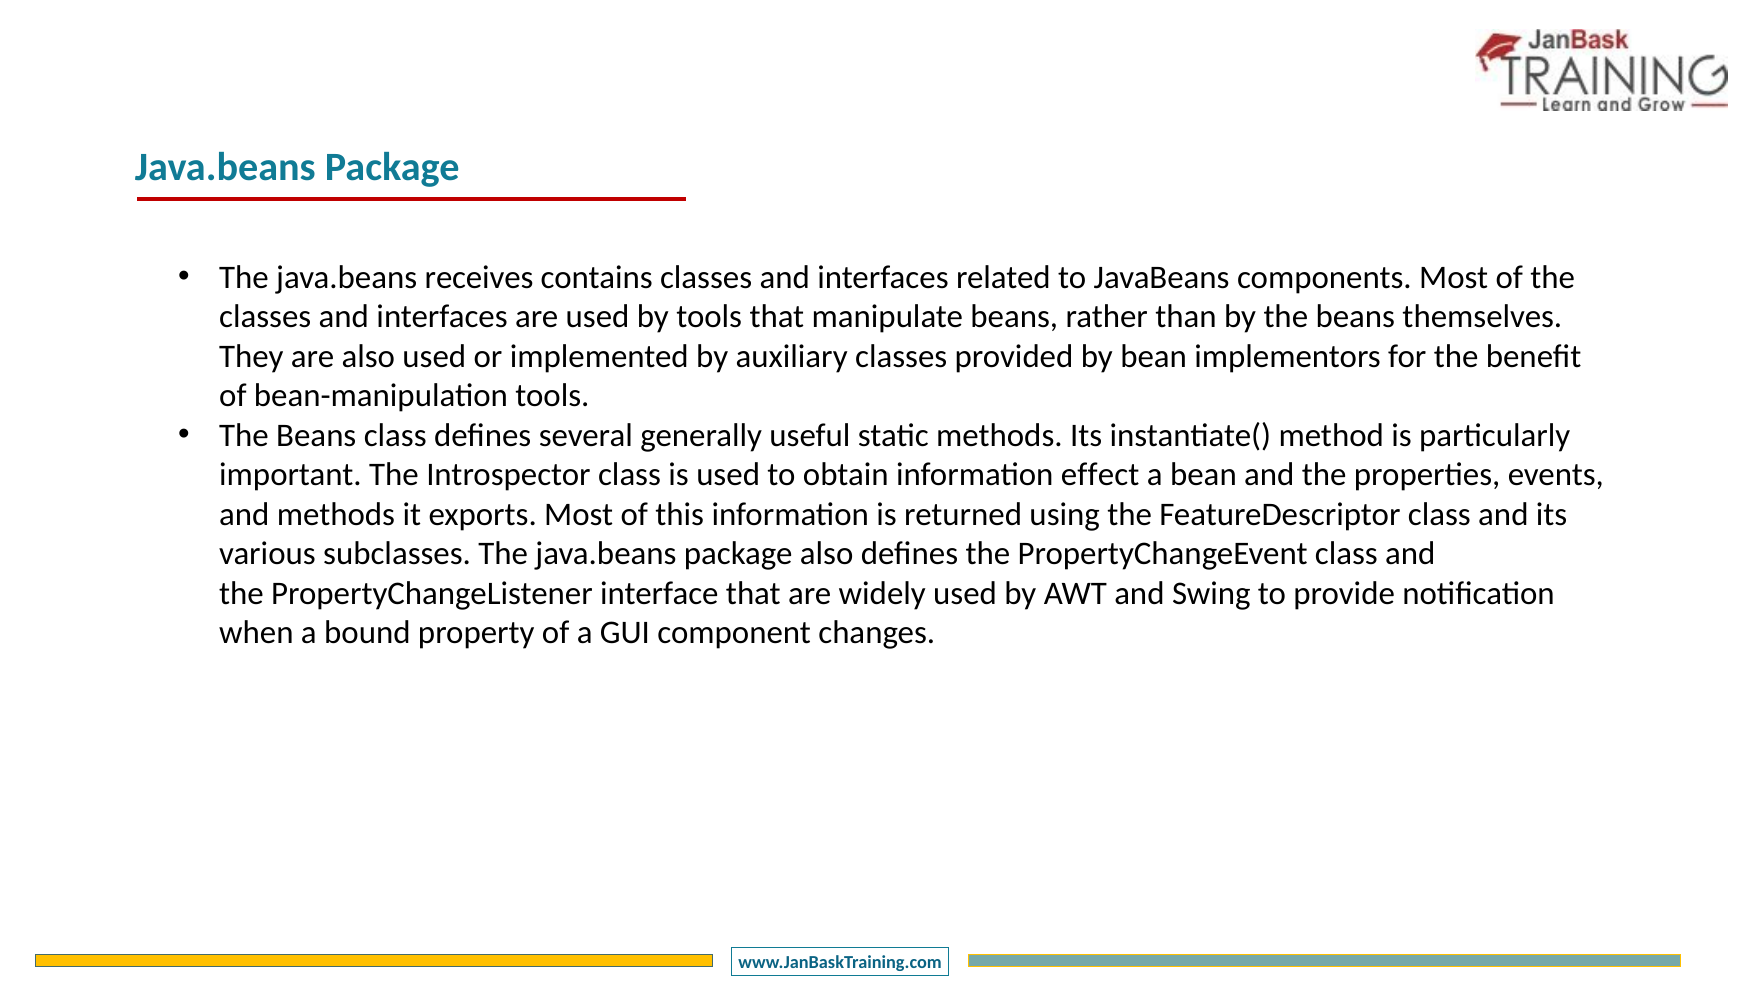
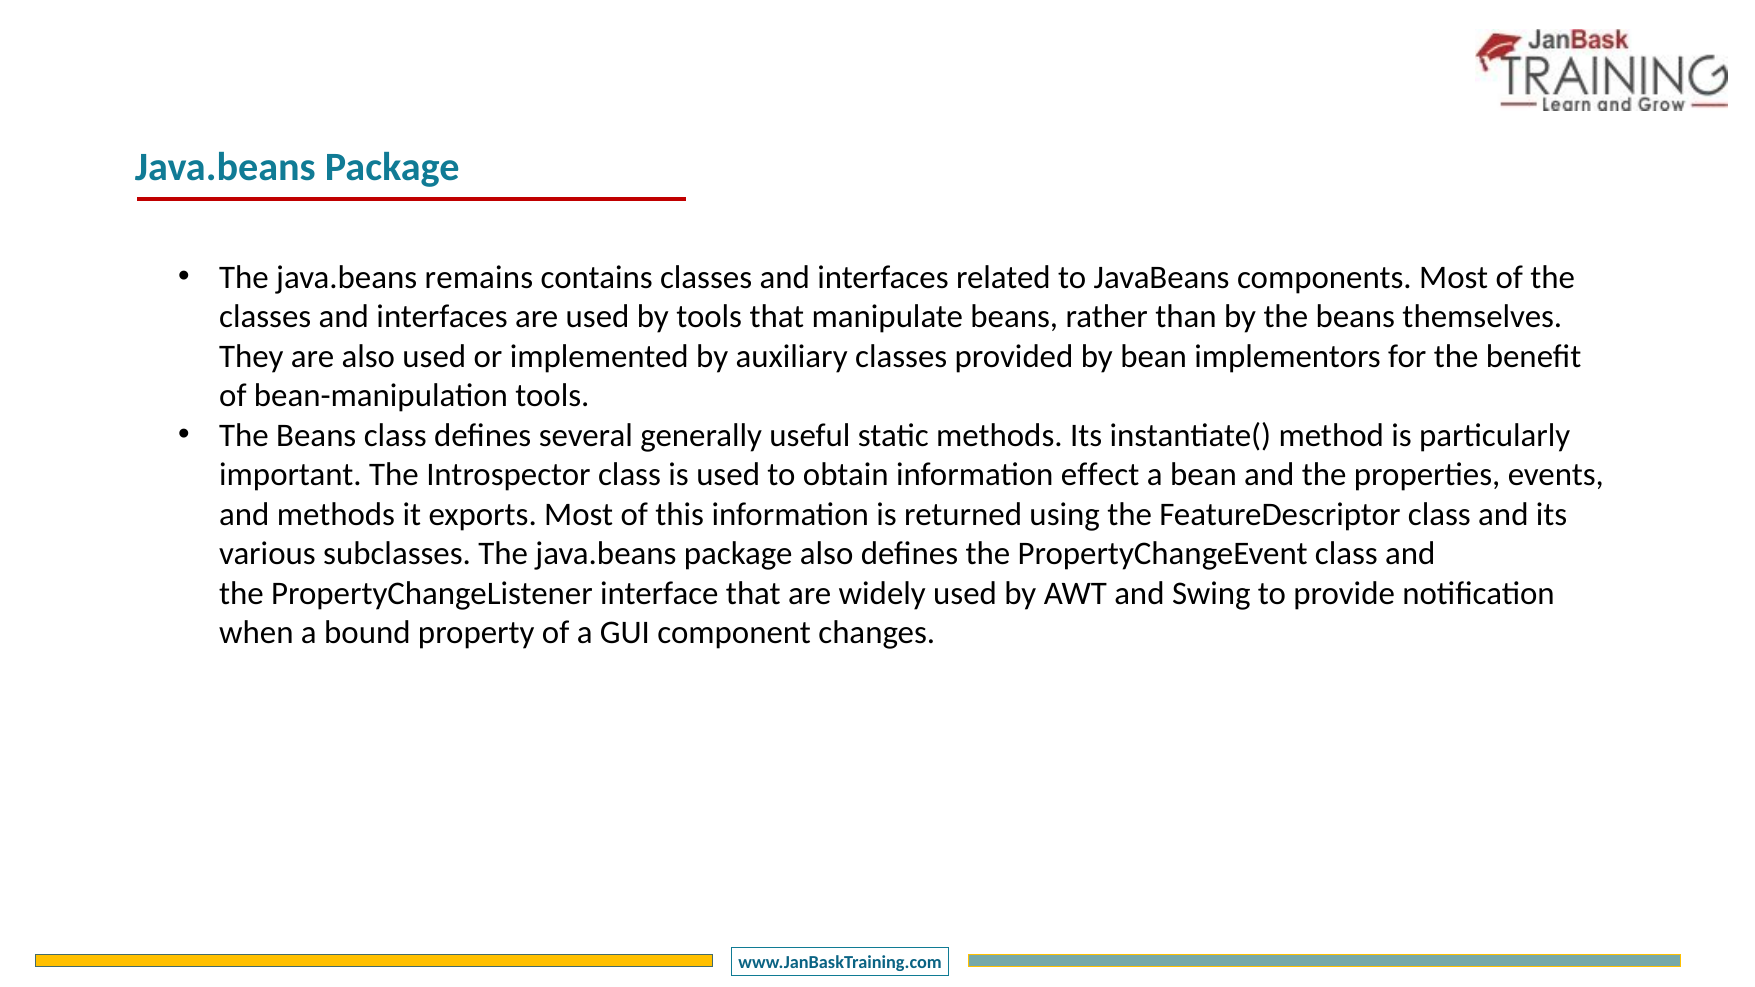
receives: receives -> remains (479, 278)
